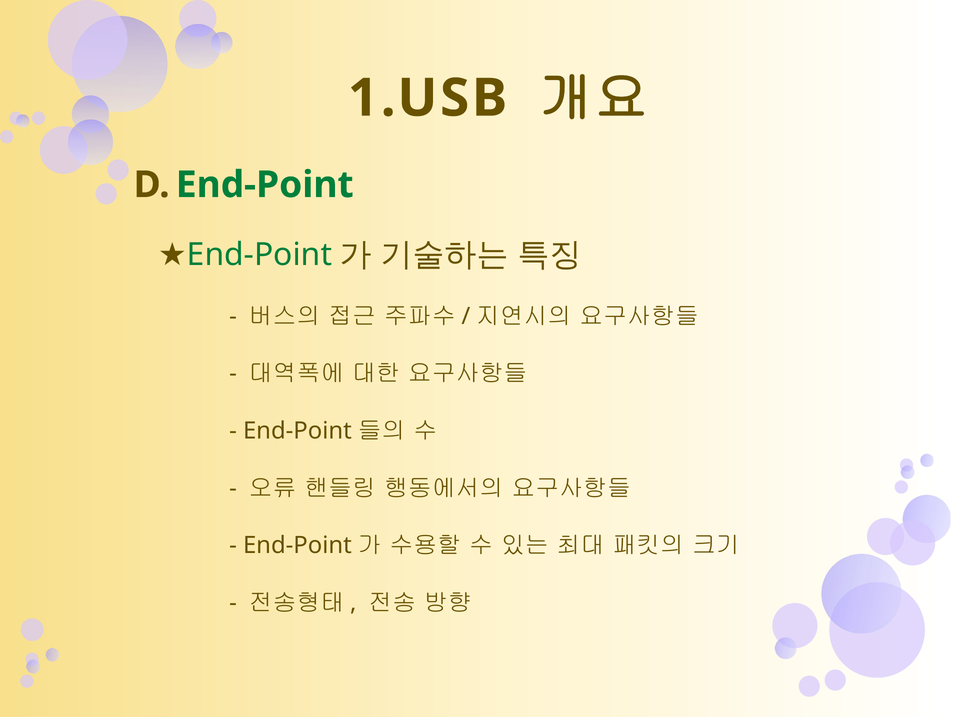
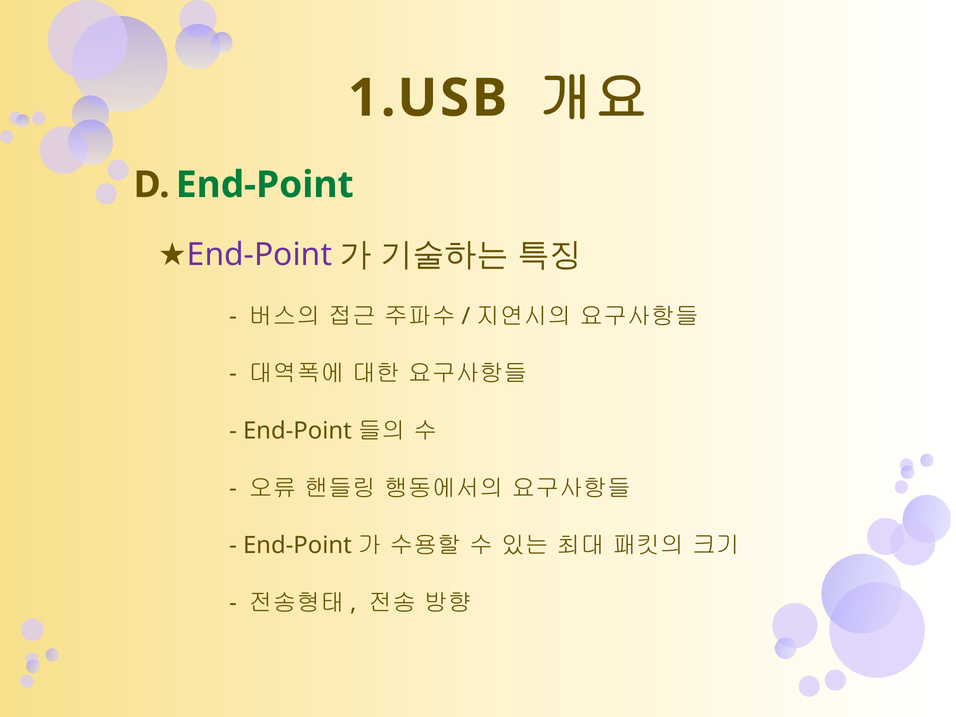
End-Point colour: green -> purple (259, 255)
